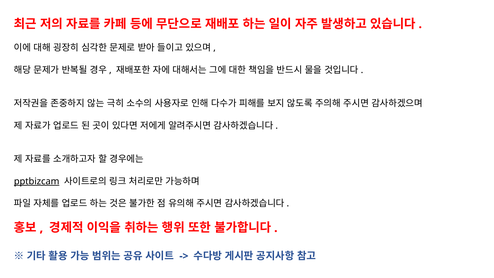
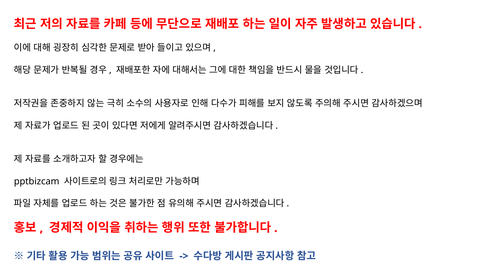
pptbizcam underline: present -> none (37, 181)
